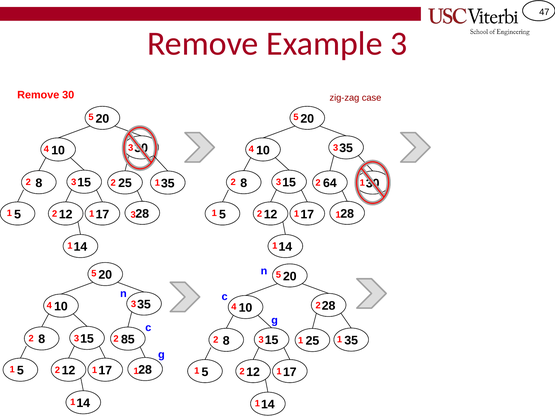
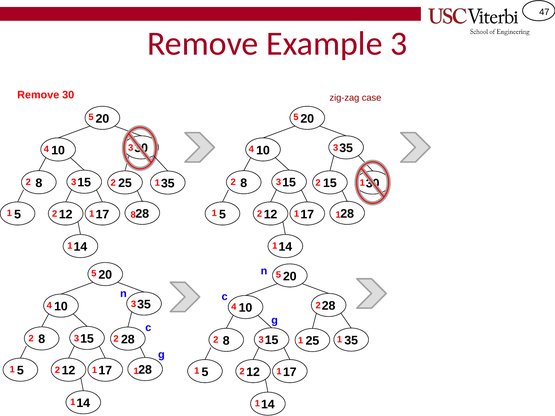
64: 64 -> 15 (330, 183)
3: 3 -> 8 (133, 215)
3 85: 85 -> 28 (128, 340)
